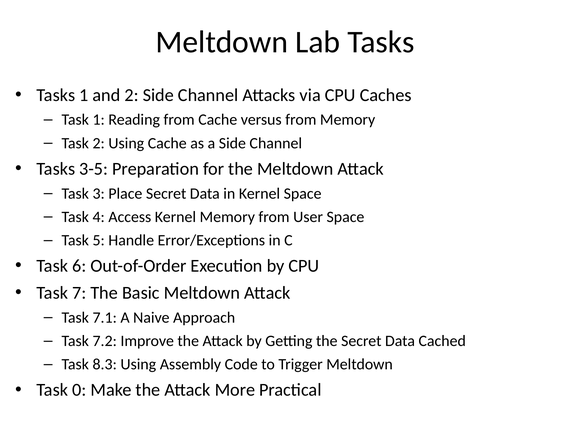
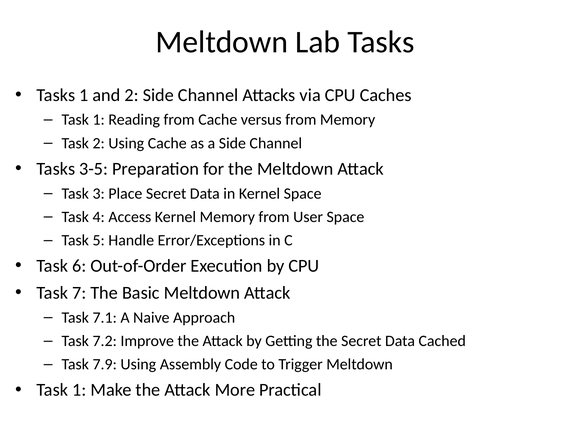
8.3: 8.3 -> 7.9 (105, 365)
0: 0 -> 1 (79, 390)
